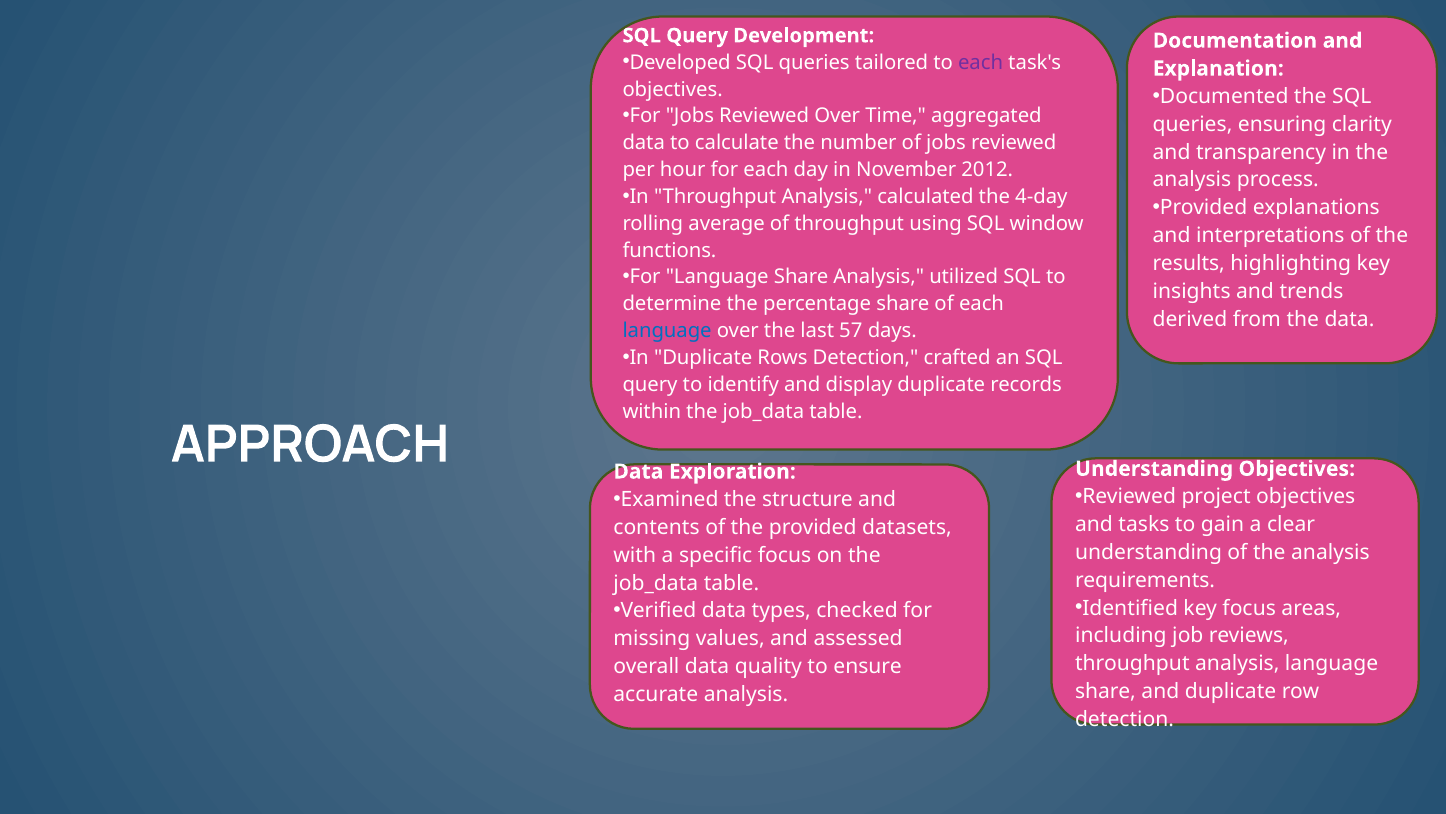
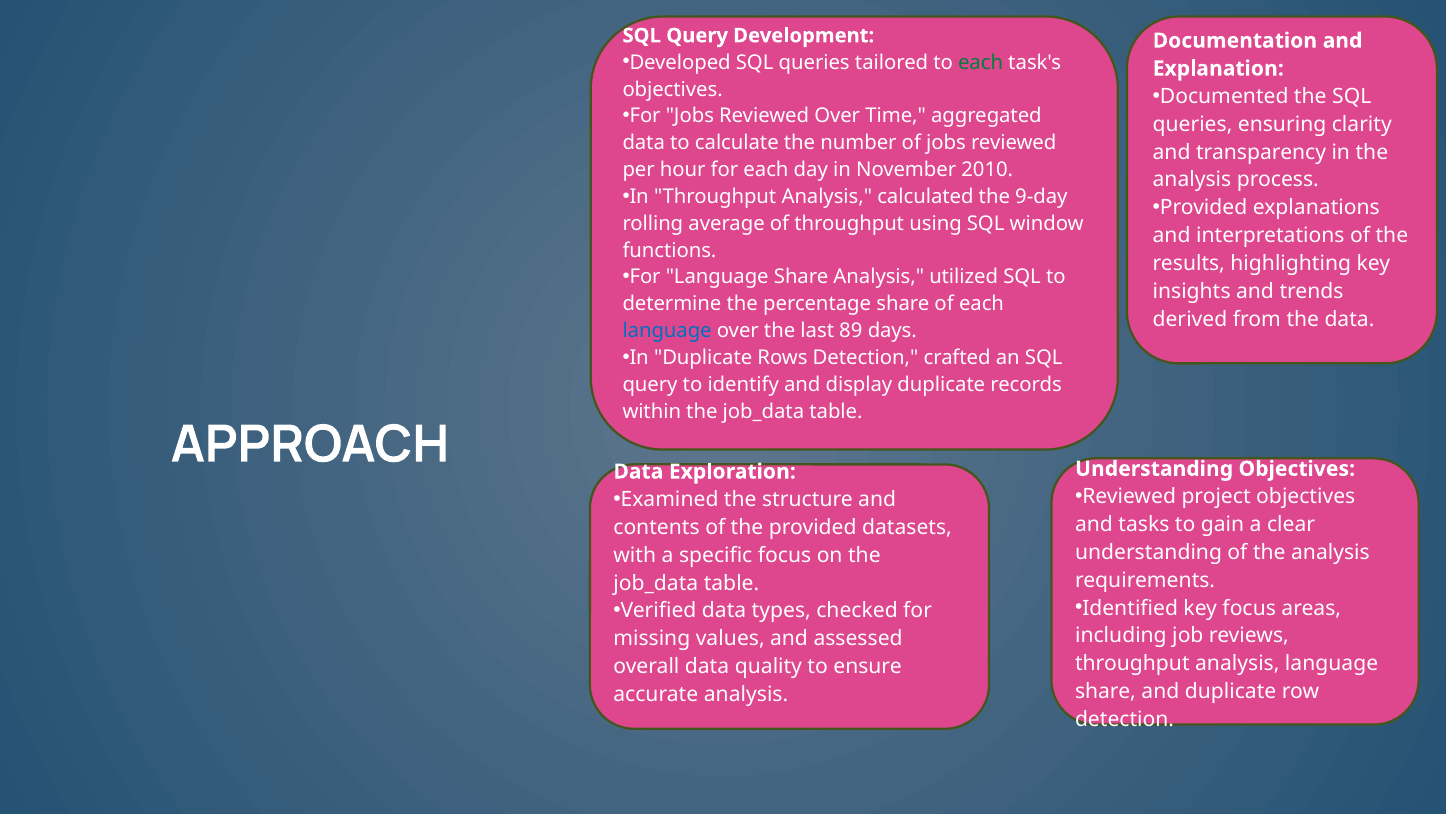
each colour: purple -> green (981, 62)
2012: 2012 -> 2010 (987, 170)
4-day: 4-day -> 9-day (1041, 196)
57: 57 -> 89 (851, 331)
